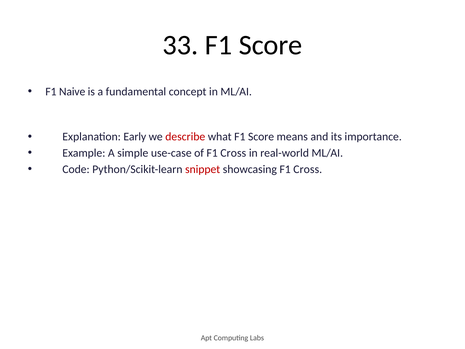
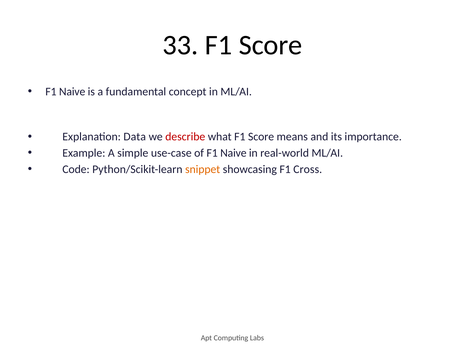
Early: Early -> Data (135, 137)
of F1 Cross: Cross -> Naive (233, 153)
snippet colour: red -> orange (203, 169)
